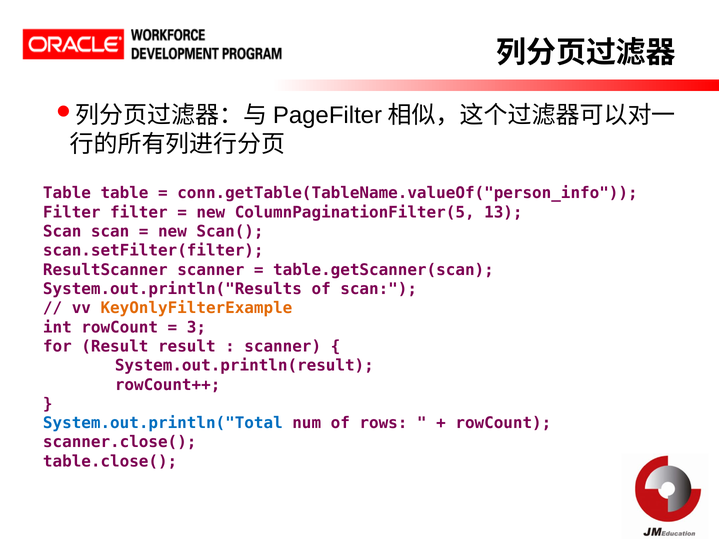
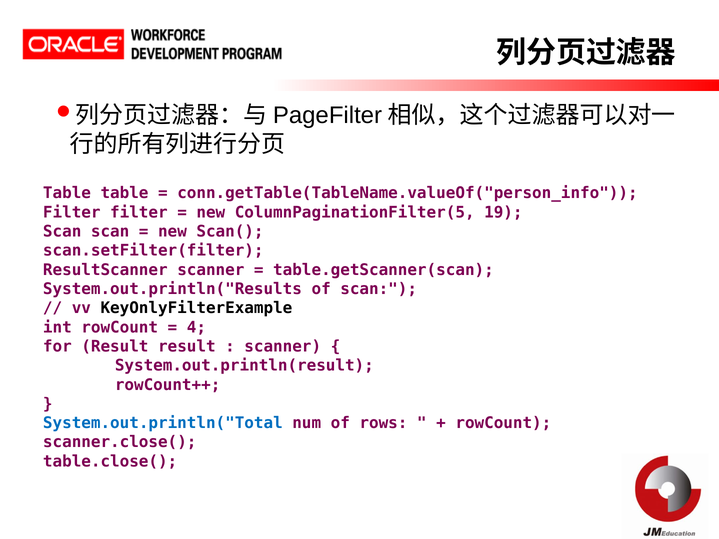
13: 13 -> 19 (503, 212)
KeyOnlyFilterExample colour: orange -> black (196, 308)
3: 3 -> 4 (196, 327)
